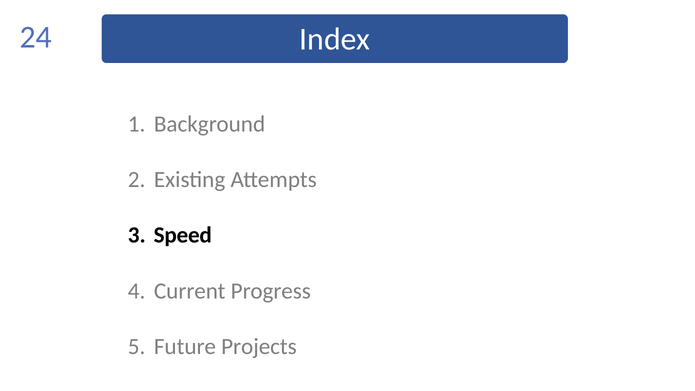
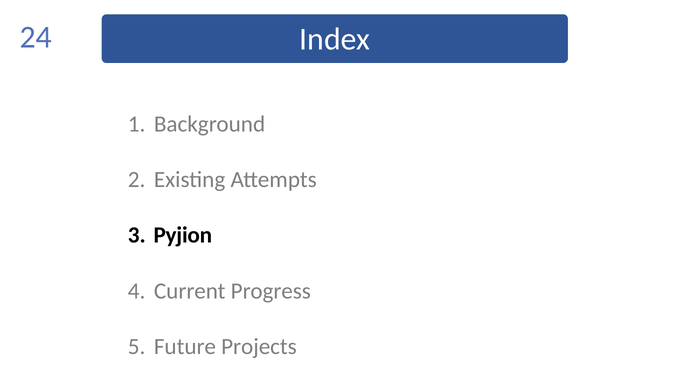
Speed: Speed -> Pyjion (183, 235)
